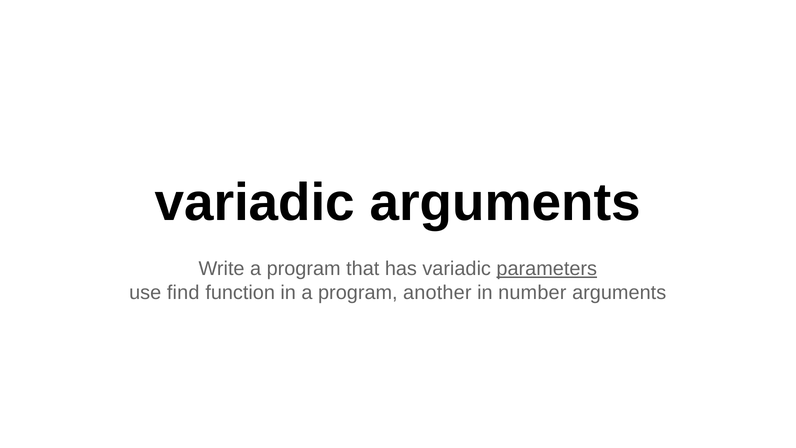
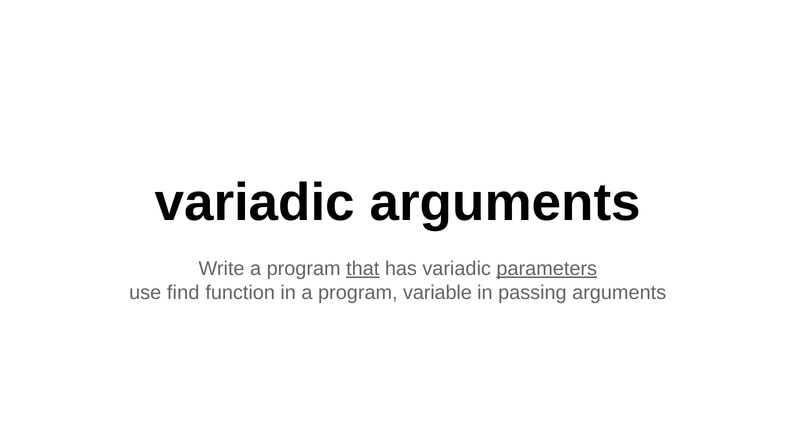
that underline: none -> present (363, 269)
another: another -> variable (437, 292)
number: number -> passing (532, 292)
